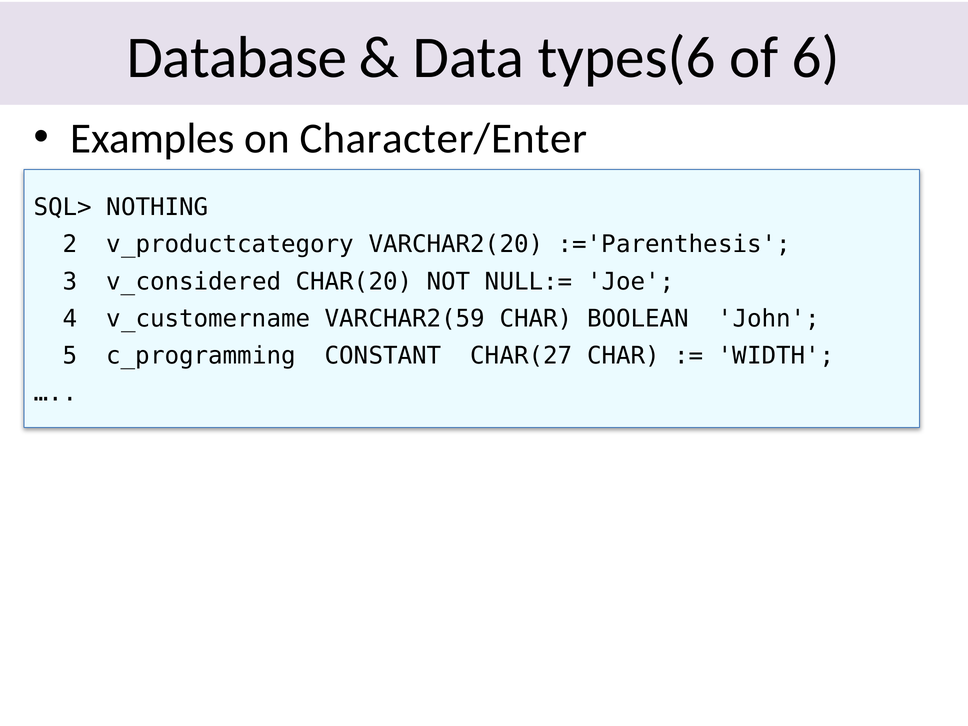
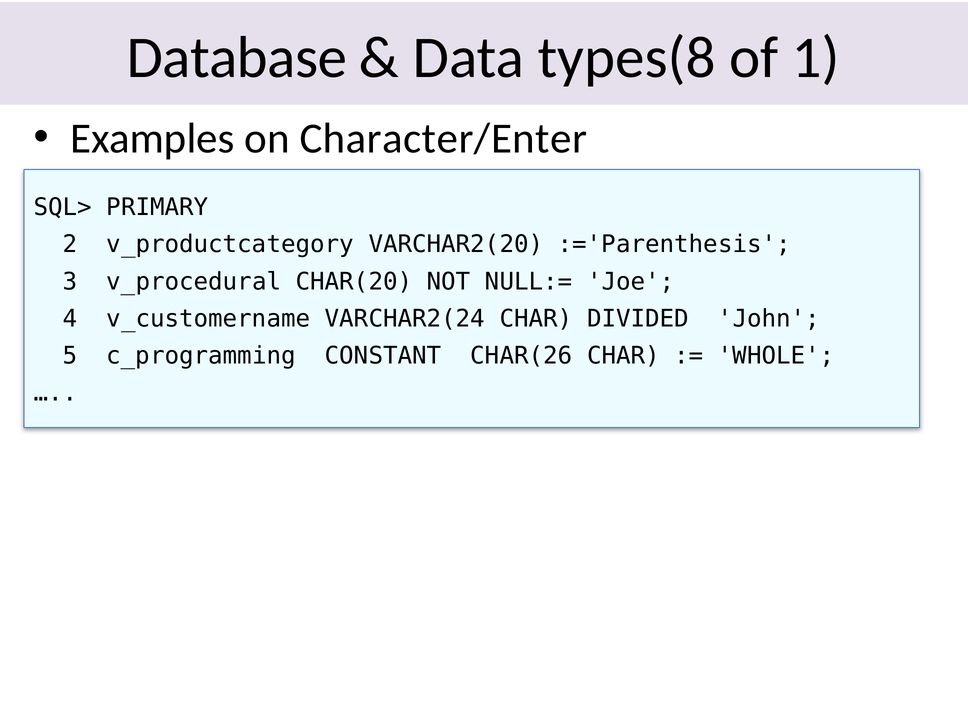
types(6: types(6 -> types(8 (627, 58)
6: 6 -> 1 (816, 58)
NOTHING: NOTHING -> PRIMARY (157, 207)
v_considered: v_considered -> v_procedural (194, 282)
VARCHAR2(59: VARCHAR2(59 -> VARCHAR2(24 (405, 319)
BOOLEAN: BOOLEAN -> DIVIDED (638, 319)
CHAR(27: CHAR(27 -> CHAR(26 (521, 356)
WIDTH: WIDTH -> WHOLE (776, 356)
